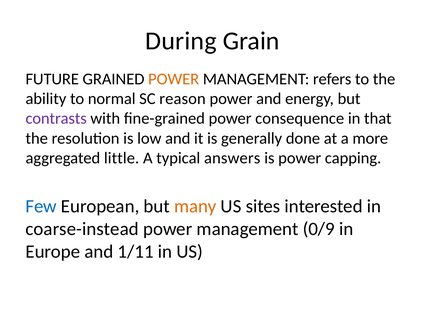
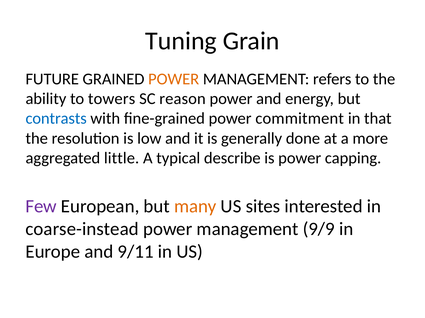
During: During -> Tuning (181, 41)
normal: normal -> towers (112, 99)
contrasts colour: purple -> blue (56, 119)
consequence: consequence -> commitment (300, 119)
answers: answers -> describe (232, 158)
Few colour: blue -> purple (41, 207)
0/9: 0/9 -> 9/9 (319, 230)
1/11: 1/11 -> 9/11 (136, 252)
